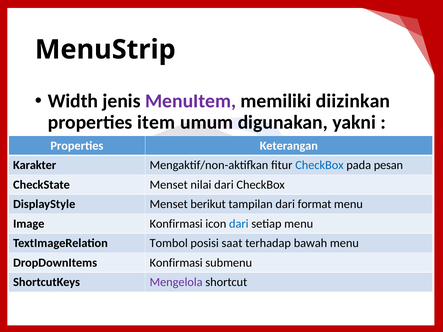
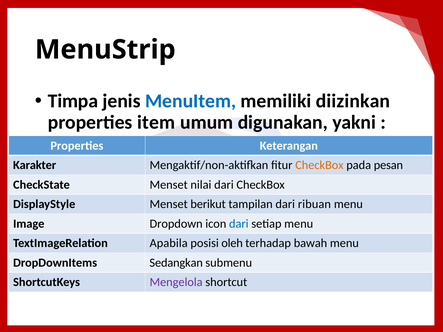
Width: Width -> Timpa (73, 101)
MenuItem colour: purple -> blue (191, 101)
CheckBox colour: blue -> orange (319, 165)
format: format -> ribuan (314, 204)
Image Konfirmasi: Konfirmasi -> Dropdown (176, 224)
Tombol: Tombol -> Apabila (169, 243)
saat: saat -> oleh (232, 243)
DropDownItems Konfirmasi: Konfirmasi -> Sedangkan (176, 263)
